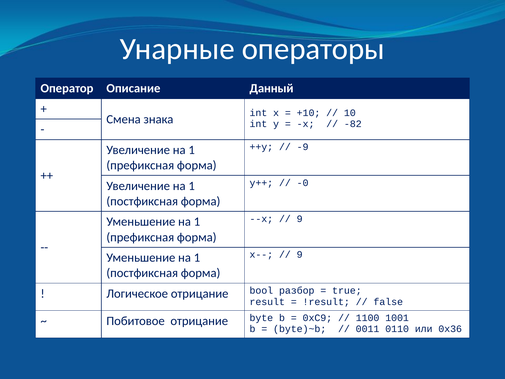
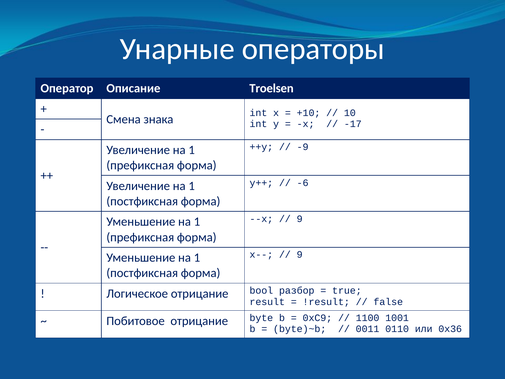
Данный: Данный -> Troelsen (272, 88)
-82: -82 -> -17 (353, 124)
-0: -0 -> -6 (303, 183)
